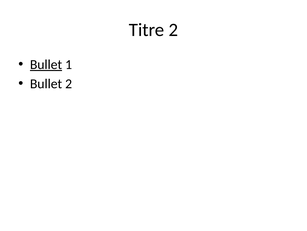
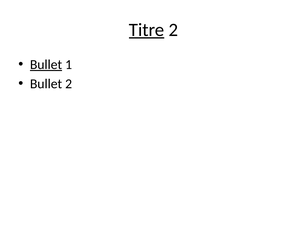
Titre underline: none -> present (147, 30)
